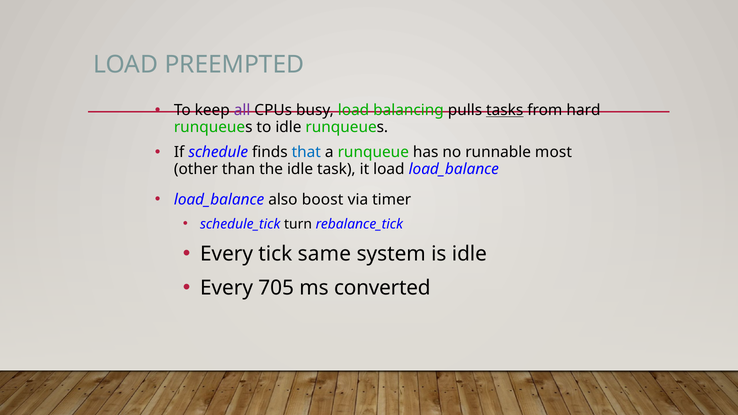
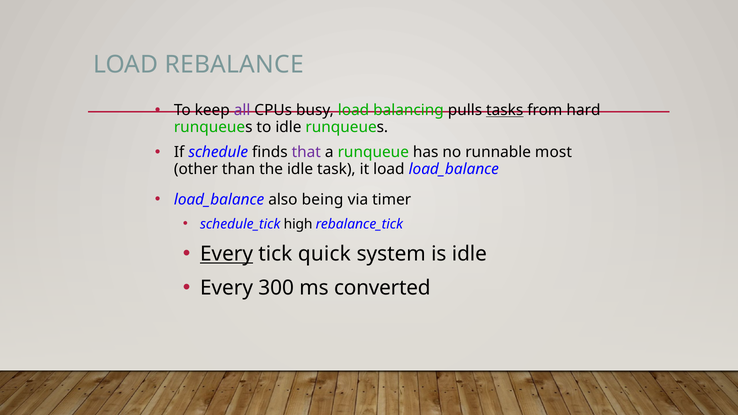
PREEMPTED: PREEMPTED -> REBALANCE (234, 65)
that colour: blue -> purple (306, 152)
boost: boost -> being (323, 200)
turn: turn -> high (298, 224)
Every underline: none -> present (227, 254)
same: same -> quick (324, 254)
705: 705 -> 300 (276, 288)
